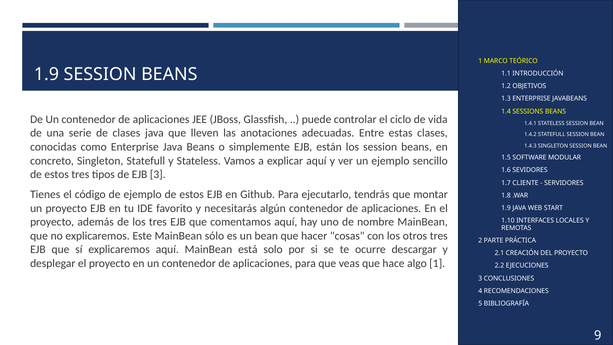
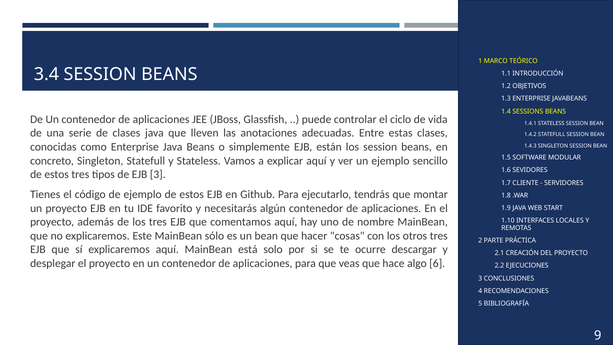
1.9: 1.9 -> 3.4 (46, 74)
algo 1: 1 -> 6 (437, 263)
